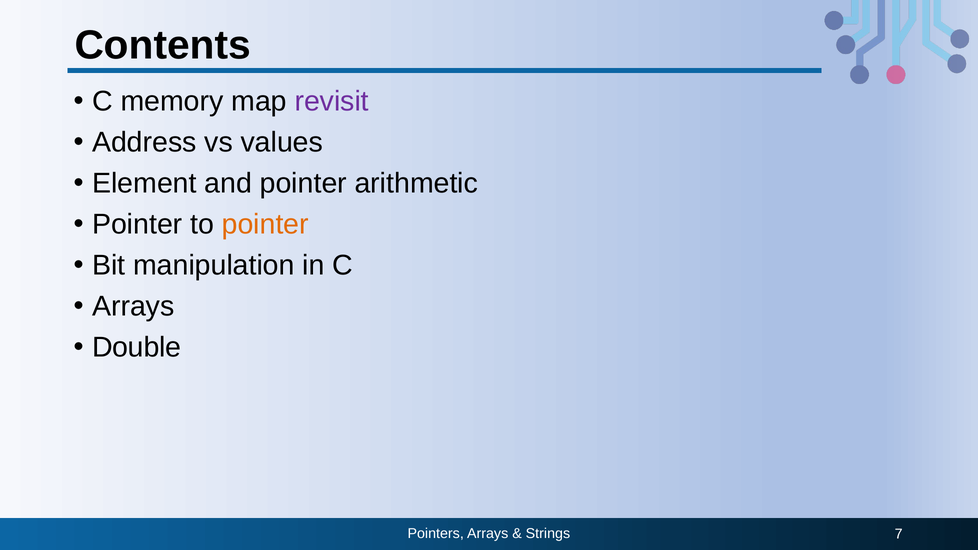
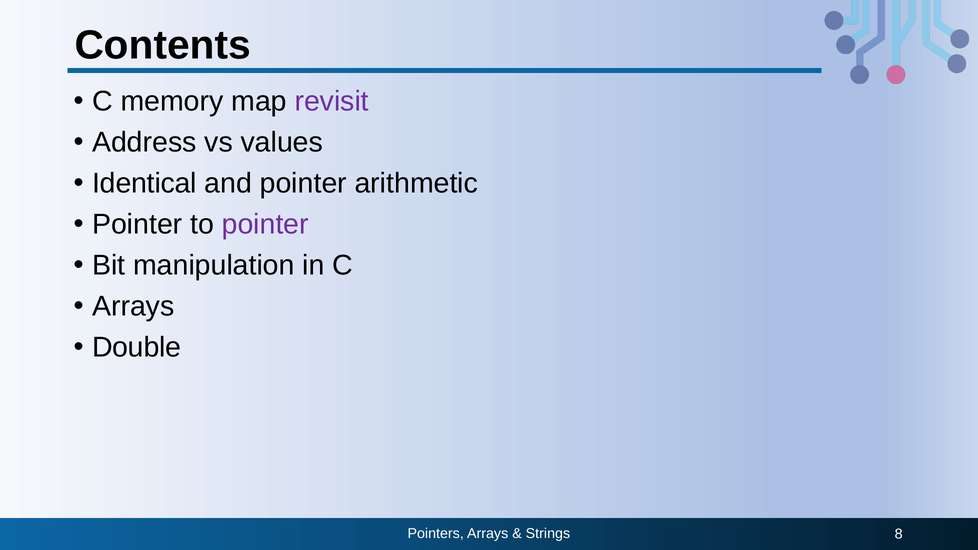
Element: Element -> Identical (144, 183)
pointer colour: orange -> purple (265, 224)
7: 7 -> 8 (899, 534)
